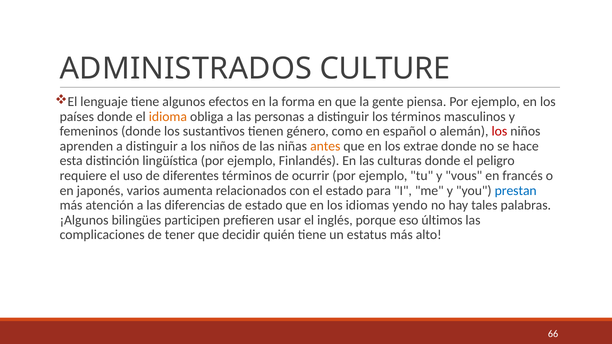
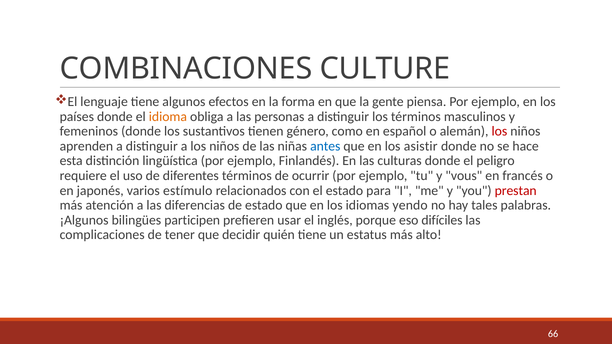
ADMINISTRADOS: ADMINISTRADOS -> COMBINACIONES (186, 69)
antes colour: orange -> blue (325, 146)
extrae: extrae -> asistir (421, 146)
aumenta: aumenta -> estímulo (188, 191)
prestan colour: blue -> red (516, 191)
últimos: últimos -> difíciles (442, 220)
